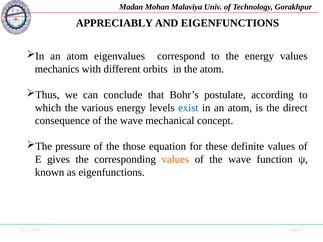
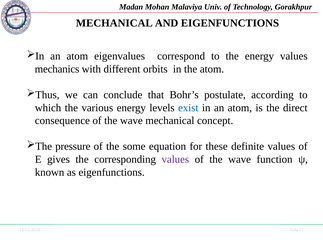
APPRECIABLY: APPRECIABLY -> MECHANICAL (114, 23)
those: those -> some (134, 147)
values colour: orange -> purple (175, 160)
